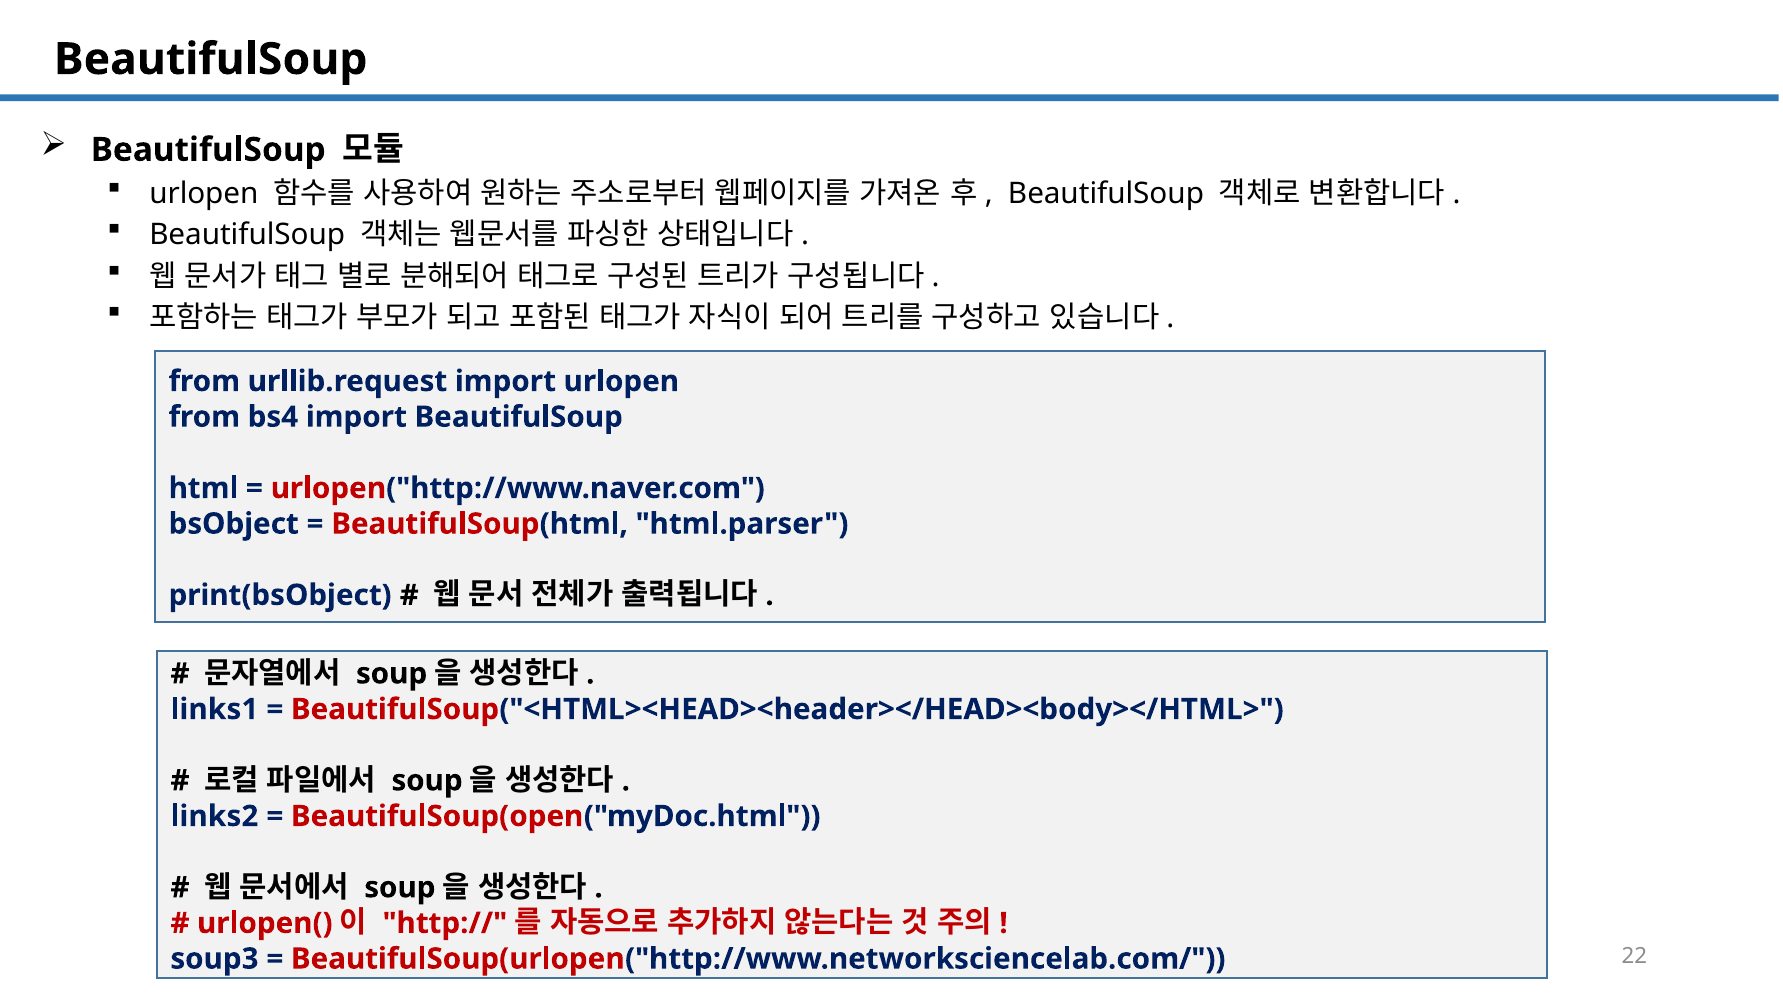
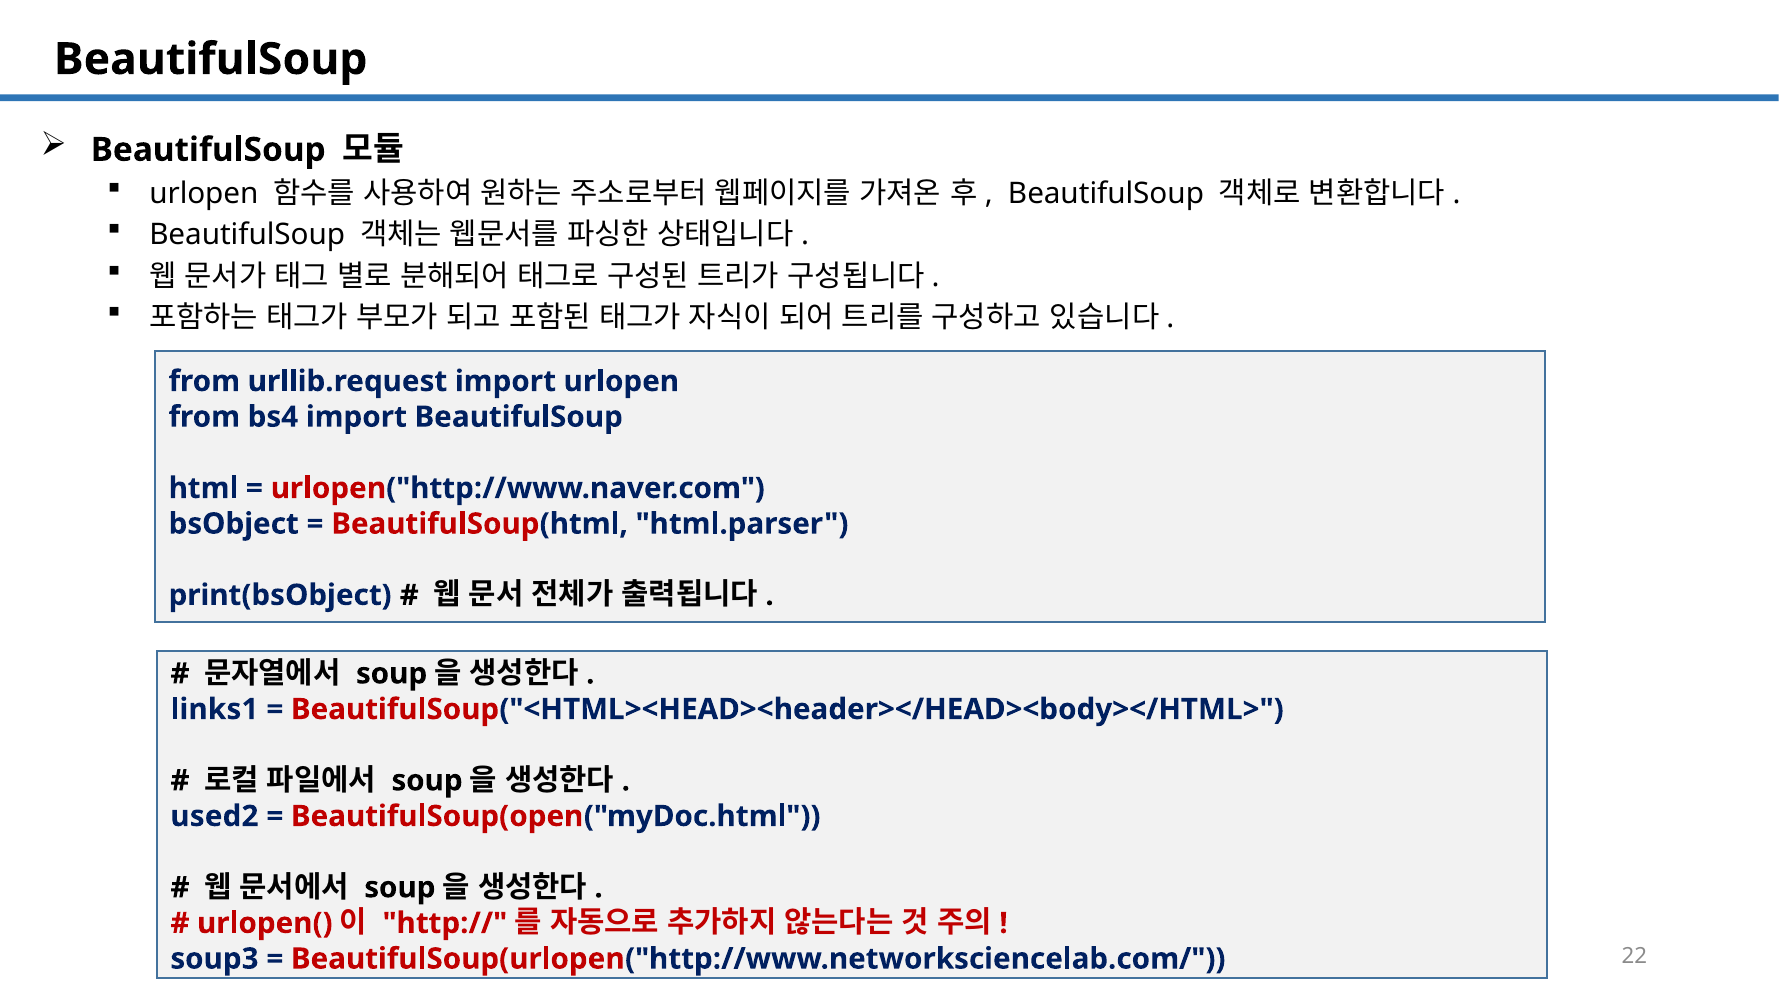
links2: links2 -> used2 (214, 816)
